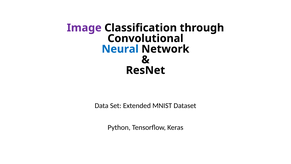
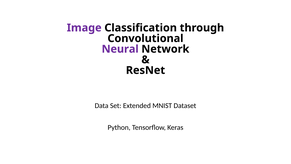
Neural colour: blue -> purple (120, 49)
